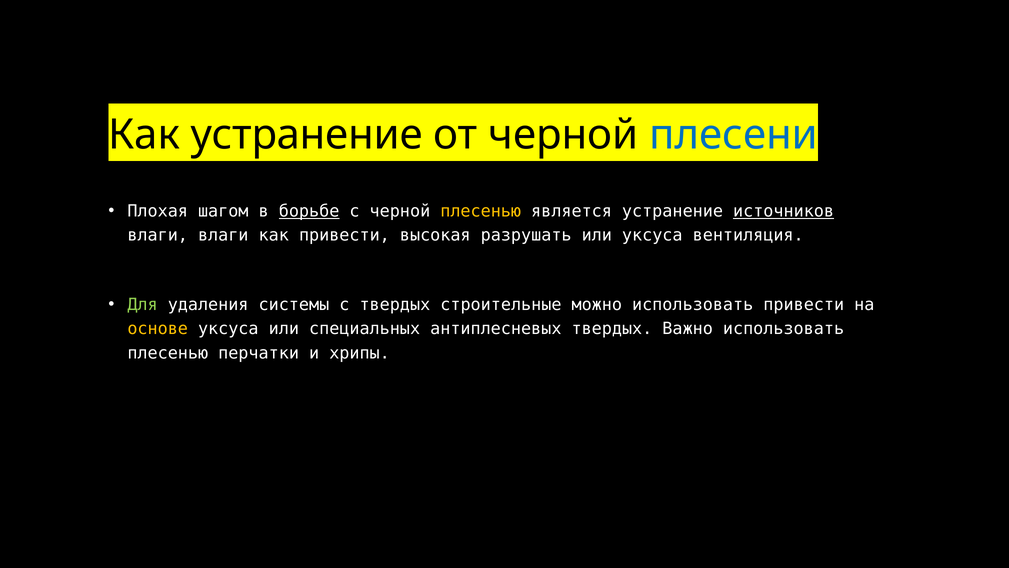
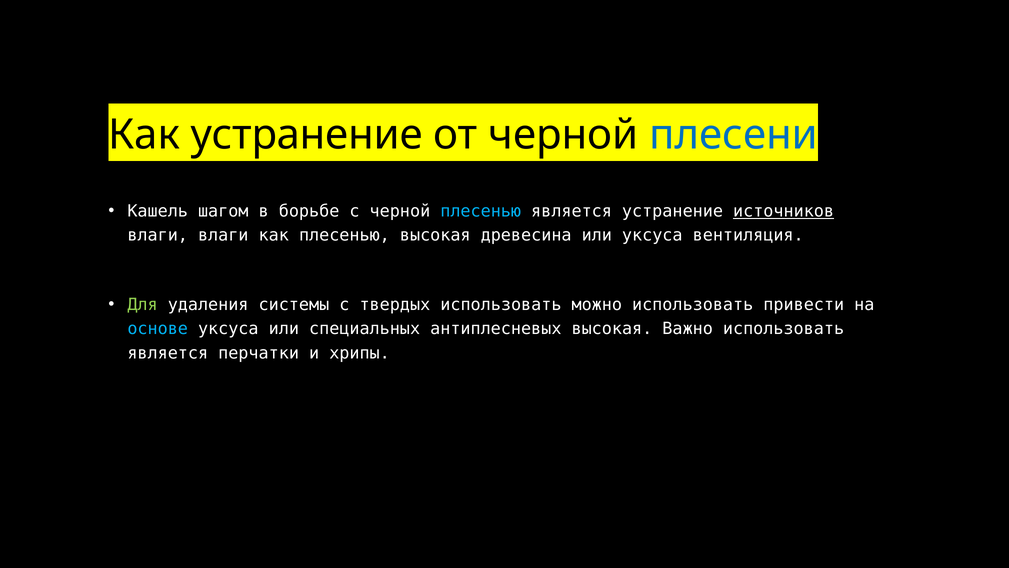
Плохая: Плохая -> Кашель (158, 211)
борьбе underline: present -> none (309, 211)
плесенью colour: yellow -> light blue (481, 211)
как привести: привести -> плесенью (344, 235)
разрушать: разрушать -> древесина (526, 235)
твердых строительные: строительные -> использовать (501, 304)
основе colour: yellow -> light blue (158, 329)
антиплесневых твердых: твердых -> высокая (612, 329)
плесенью: плесенью -> является (168, 353)
